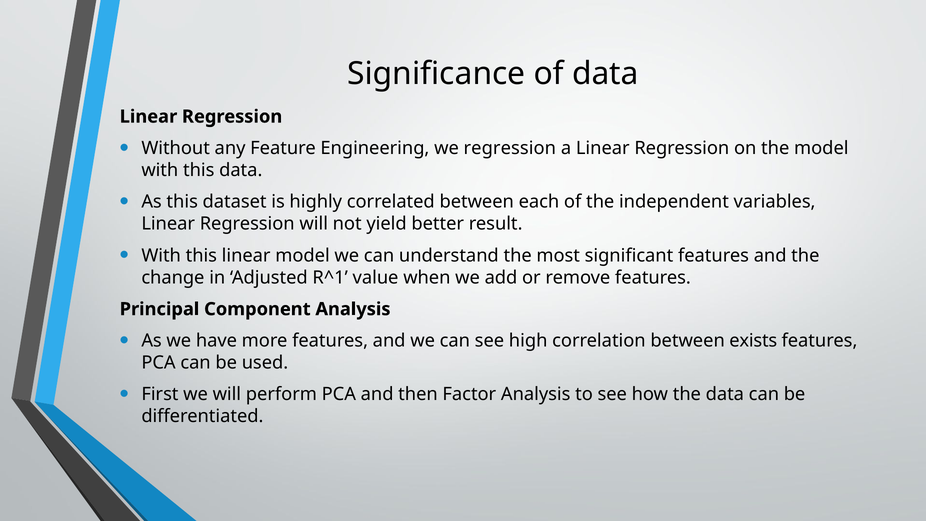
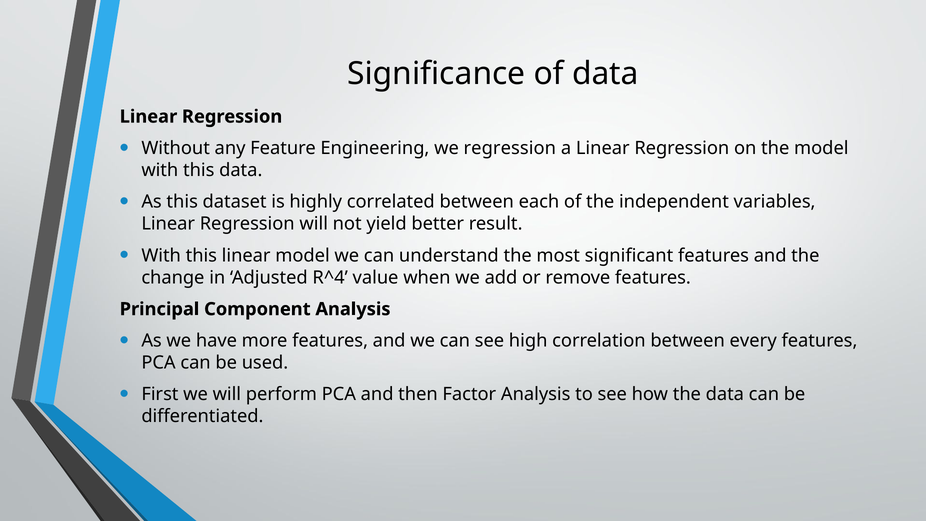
R^1: R^1 -> R^4 (330, 277)
exists: exists -> every (753, 341)
